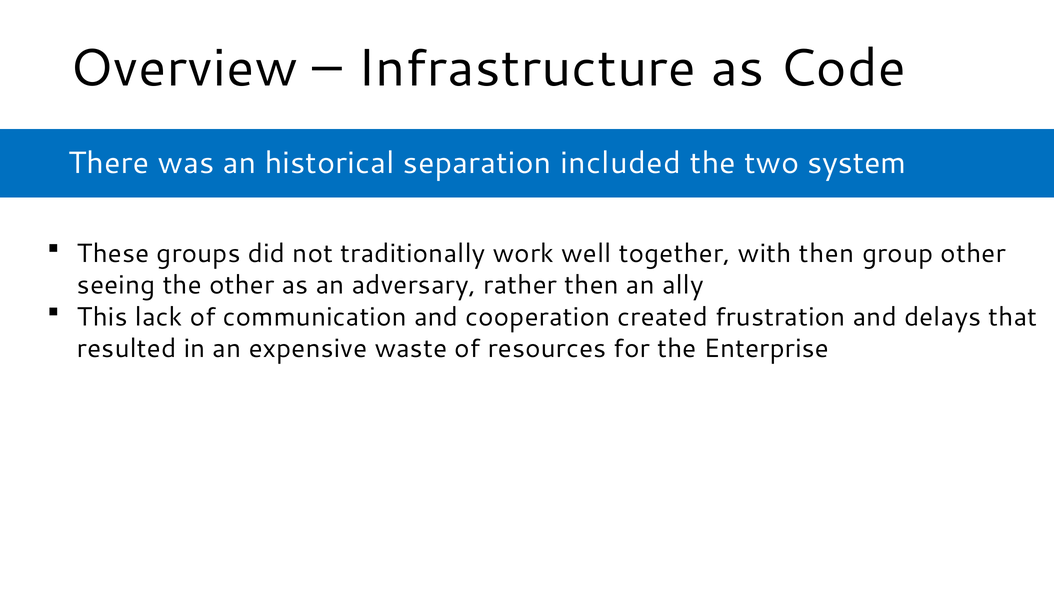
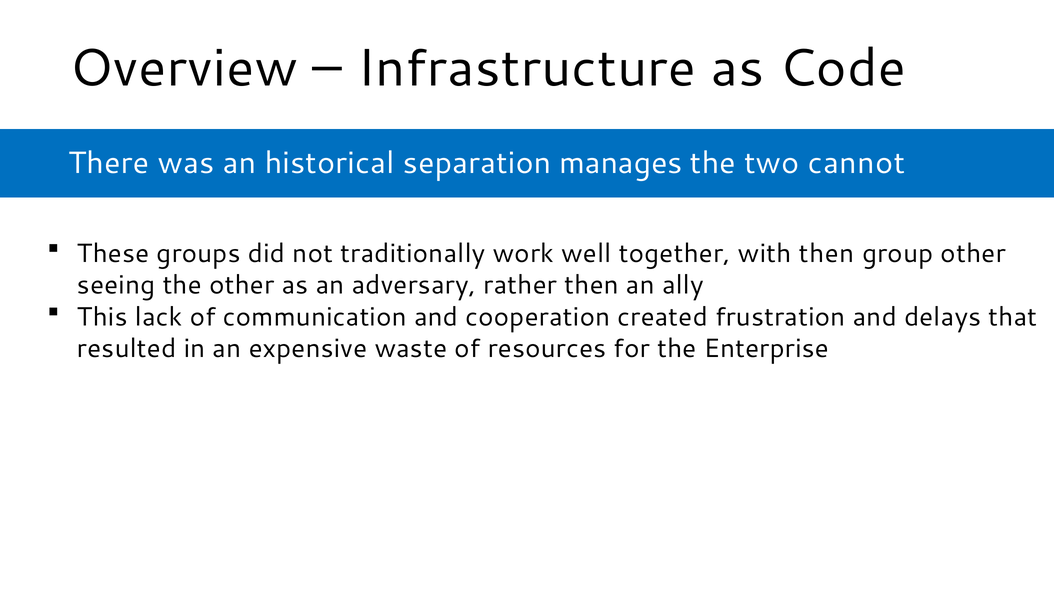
included: included -> manages (621, 163)
system: system -> cannot (857, 163)
